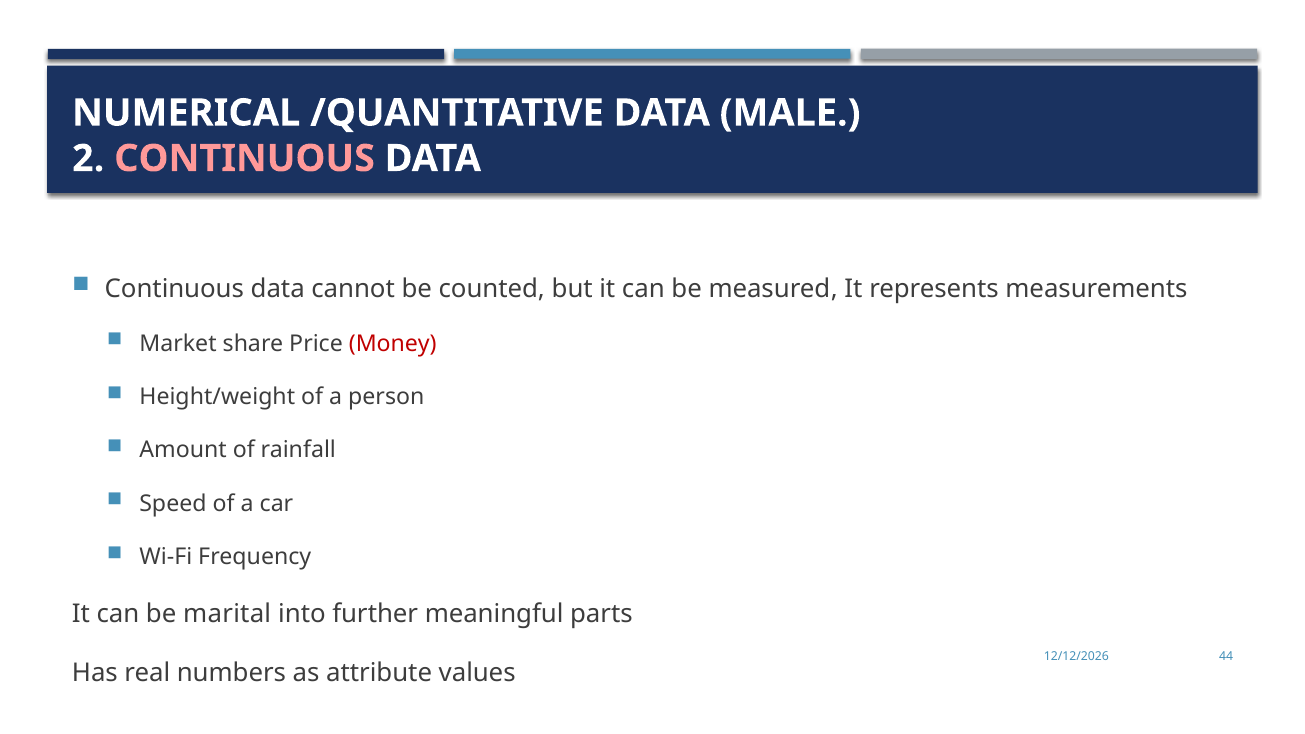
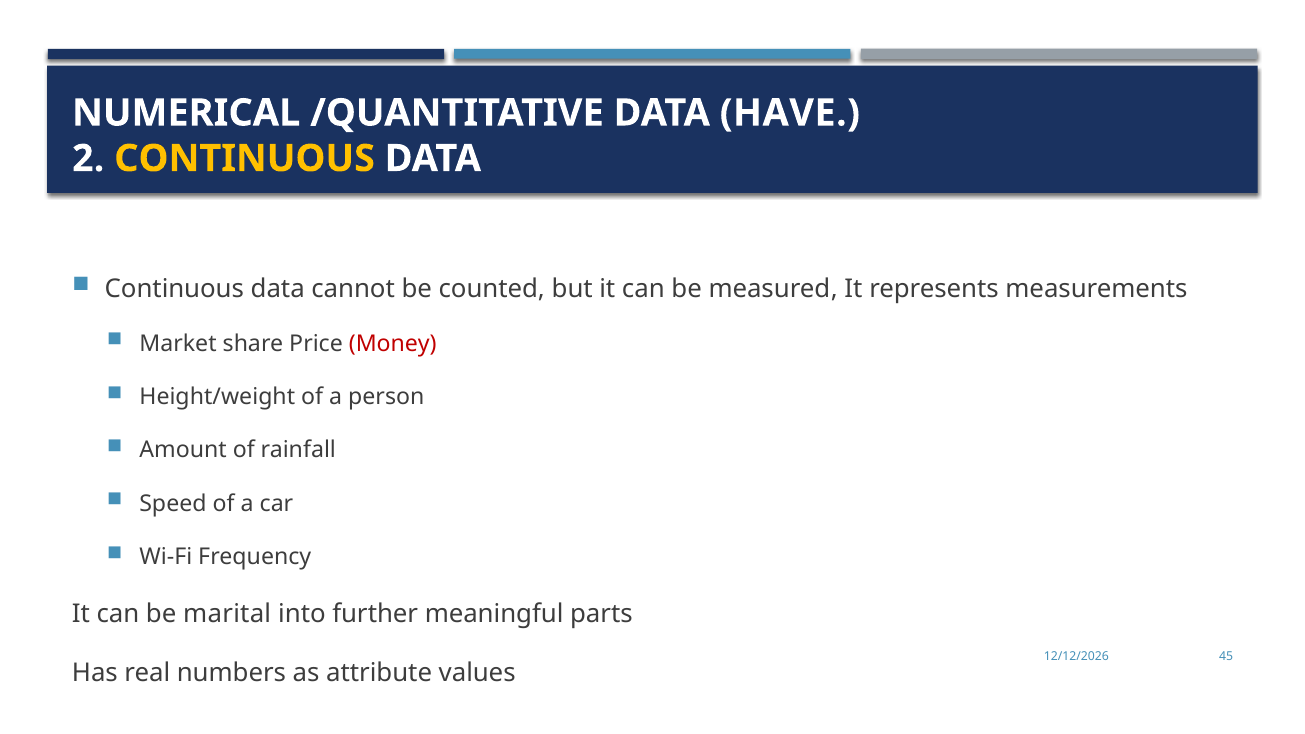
MALE: MALE -> HAVE (790, 113)
CONTINUOUS colour: pink -> yellow (245, 159)
44: 44 -> 45 (1226, 657)
